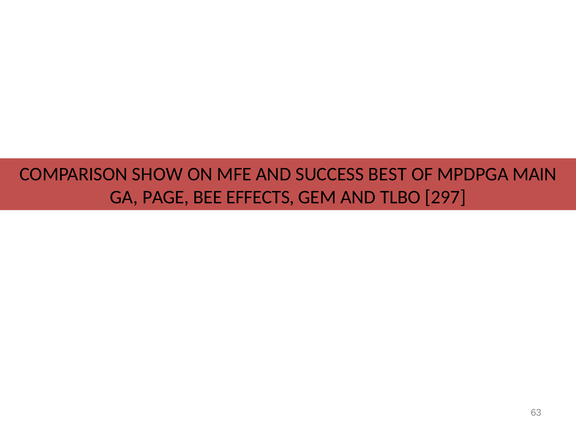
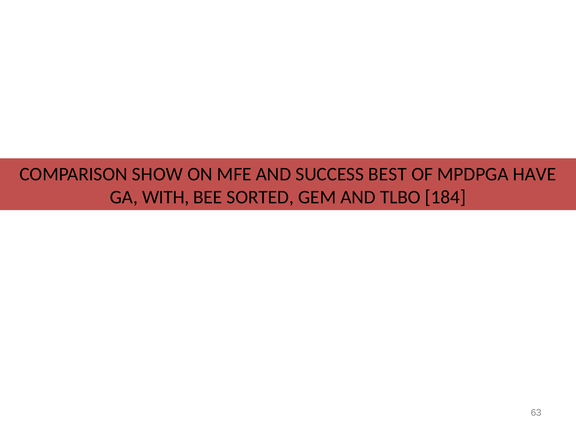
MAIN: MAIN -> HAVE (534, 174)
PAGE: PAGE -> WITH (166, 197)
EFFECTS: EFFECTS -> SORTED (260, 197)
297: 297 -> 184 (445, 197)
